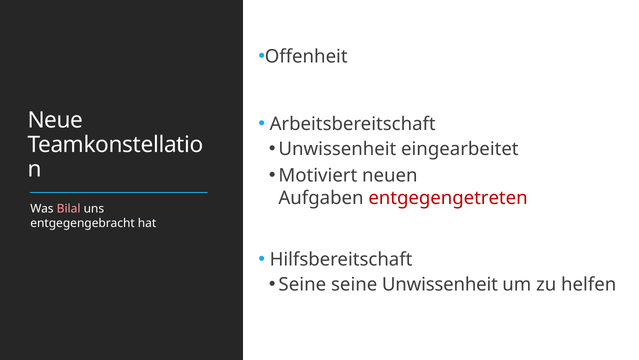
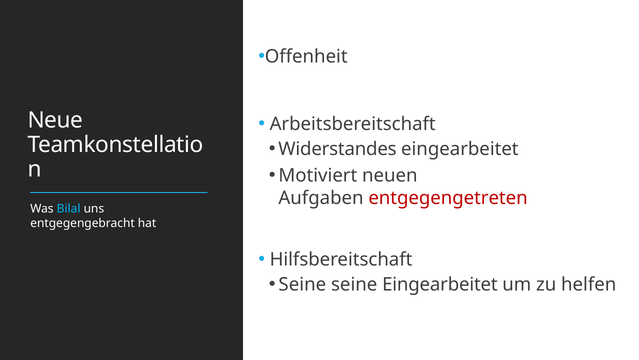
Unwissenheit: Unwissenheit -> Widerstandes (337, 149)
Bilal colour: pink -> light blue (69, 208)
seine Unwissenheit: Unwissenheit -> Eingearbeitet (440, 284)
